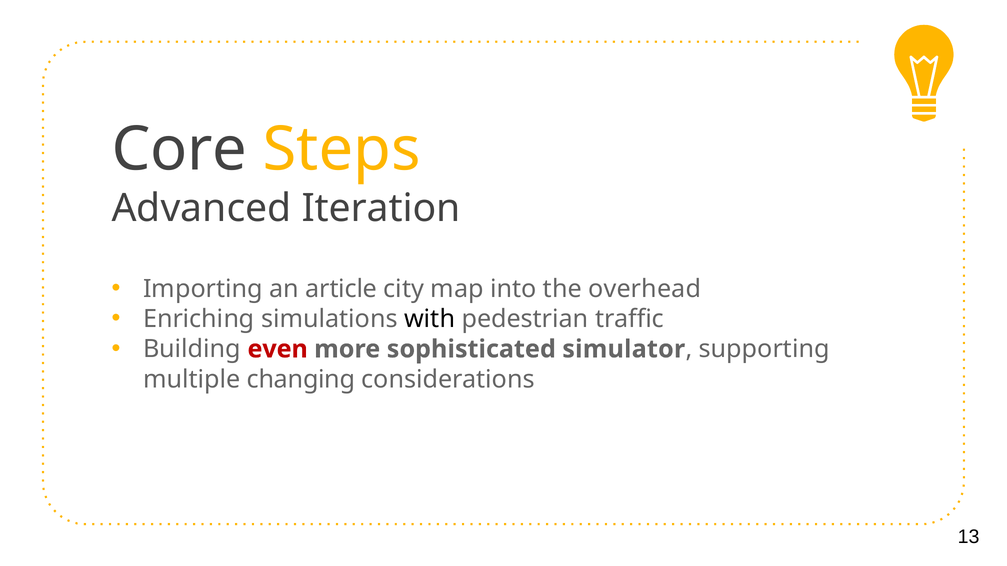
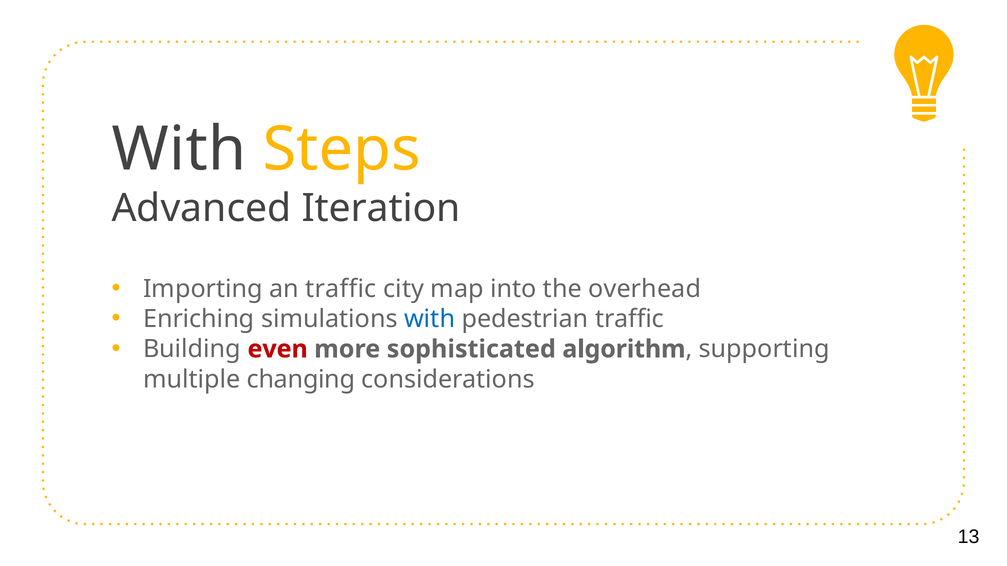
Core: Core -> With (179, 149)
an article: article -> traffic (341, 289)
with colour: black -> blue (430, 319)
simulator: simulator -> algorithm (624, 349)
